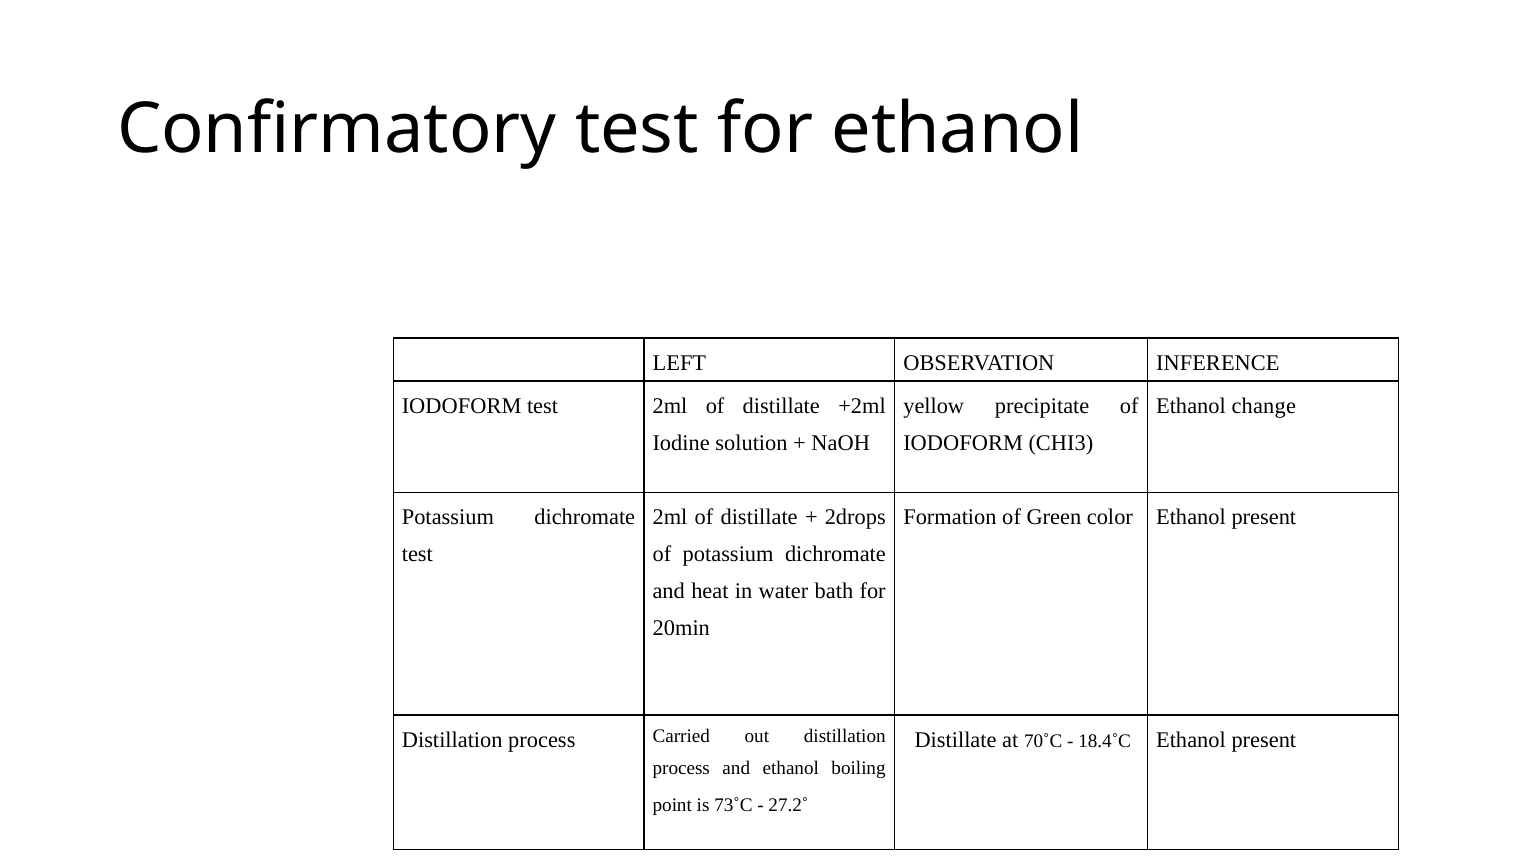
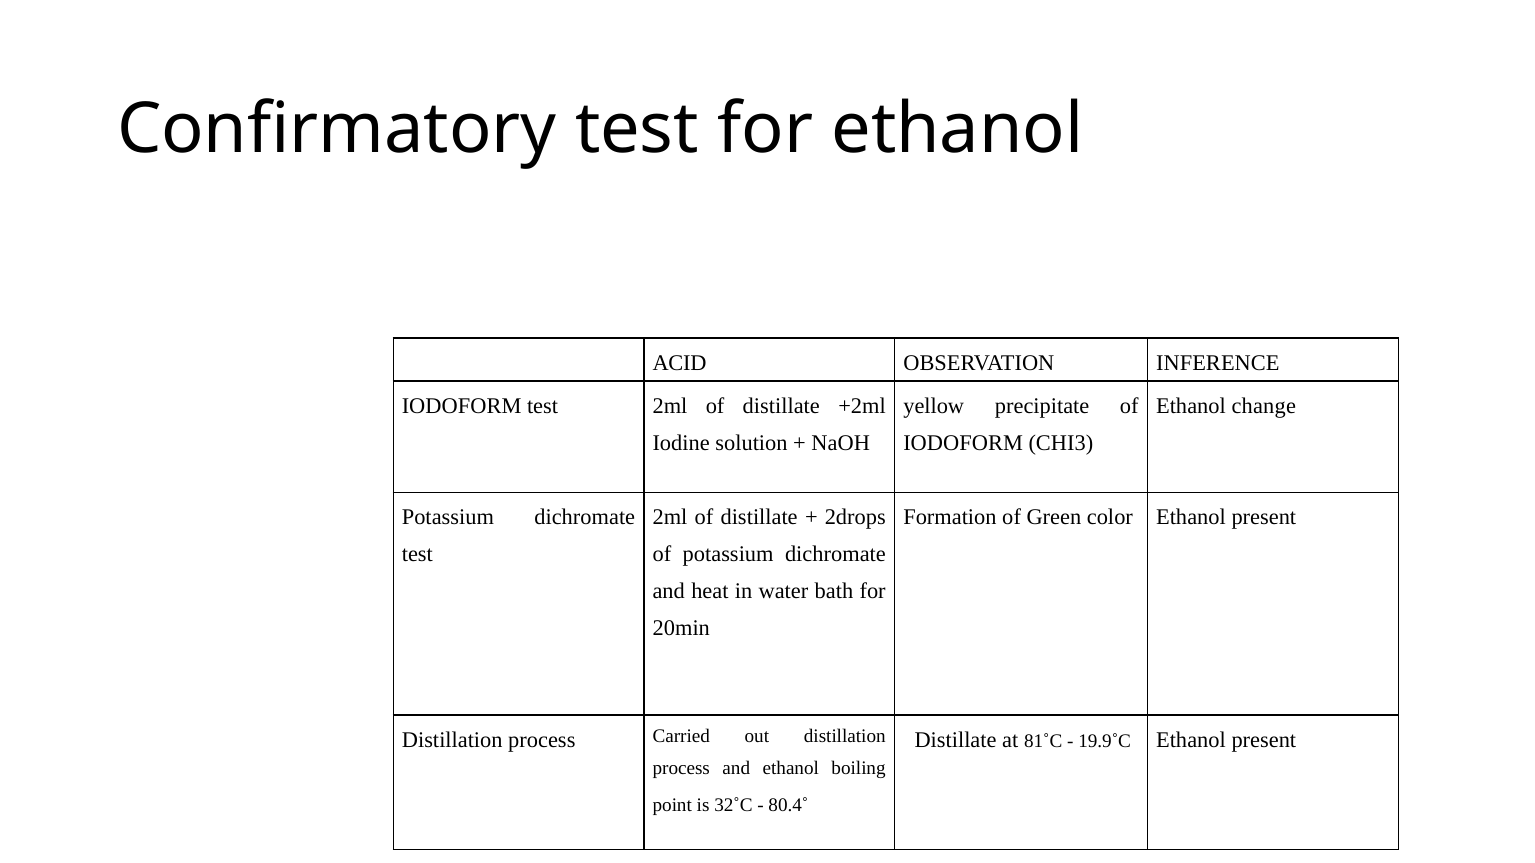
LEFT: LEFT -> ACID (680, 363)
70˚C: 70˚C -> 81˚C (1043, 741)
18.4˚C: 18.4˚C -> 19.9˚C (1105, 741)
73˚C: 73˚C -> 32˚C (733, 805)
27.2˚: 27.2˚ -> 80.4˚ (788, 805)
